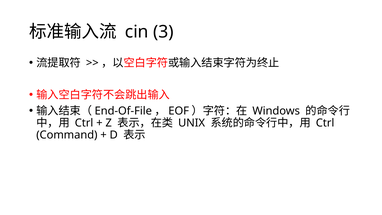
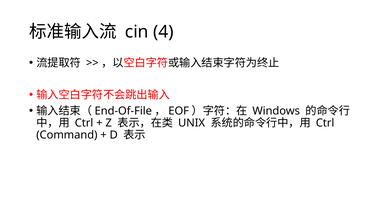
3: 3 -> 4 (163, 32)
